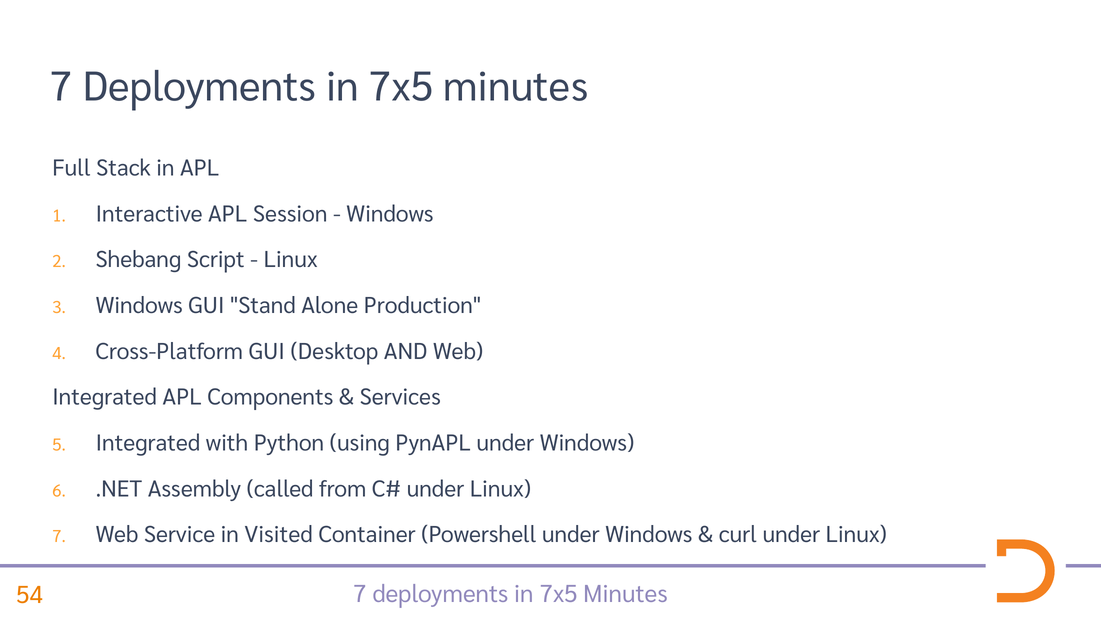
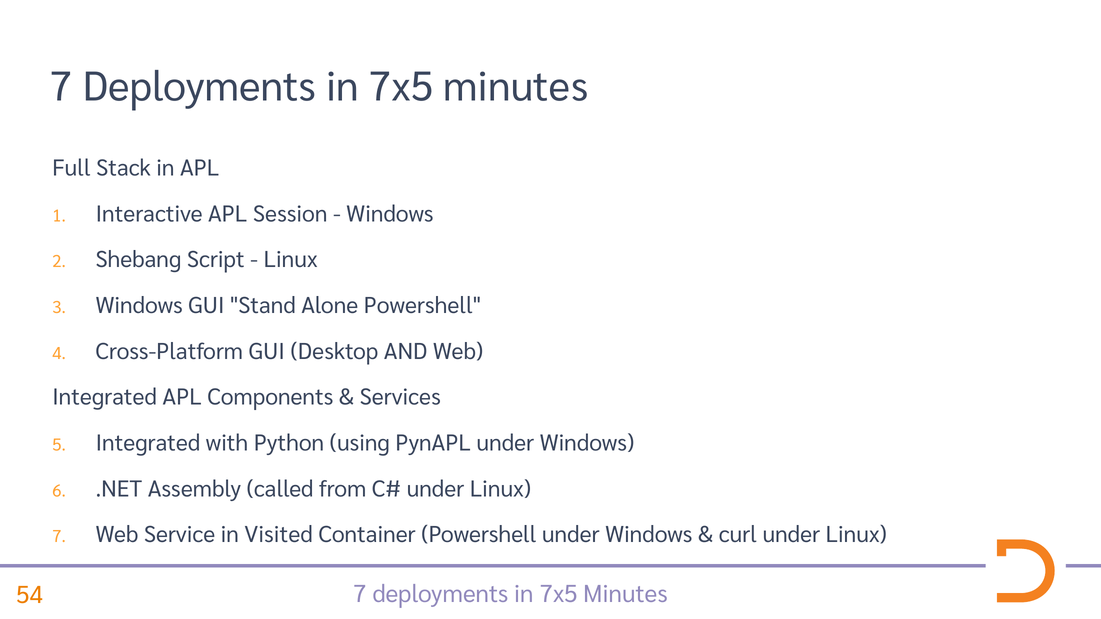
Alone Production: Production -> Powershell (422, 306)
